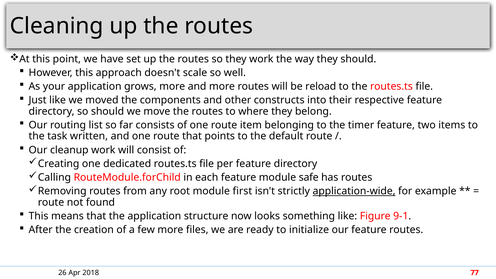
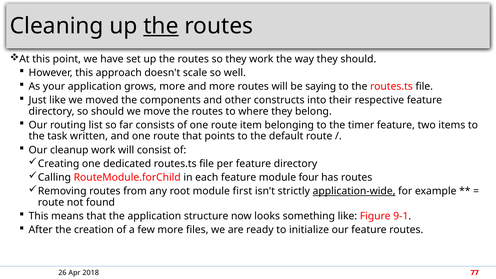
the underline: none -> present (161, 26)
reload: reload -> saying (321, 86)
safe: safe -> four (309, 177)
